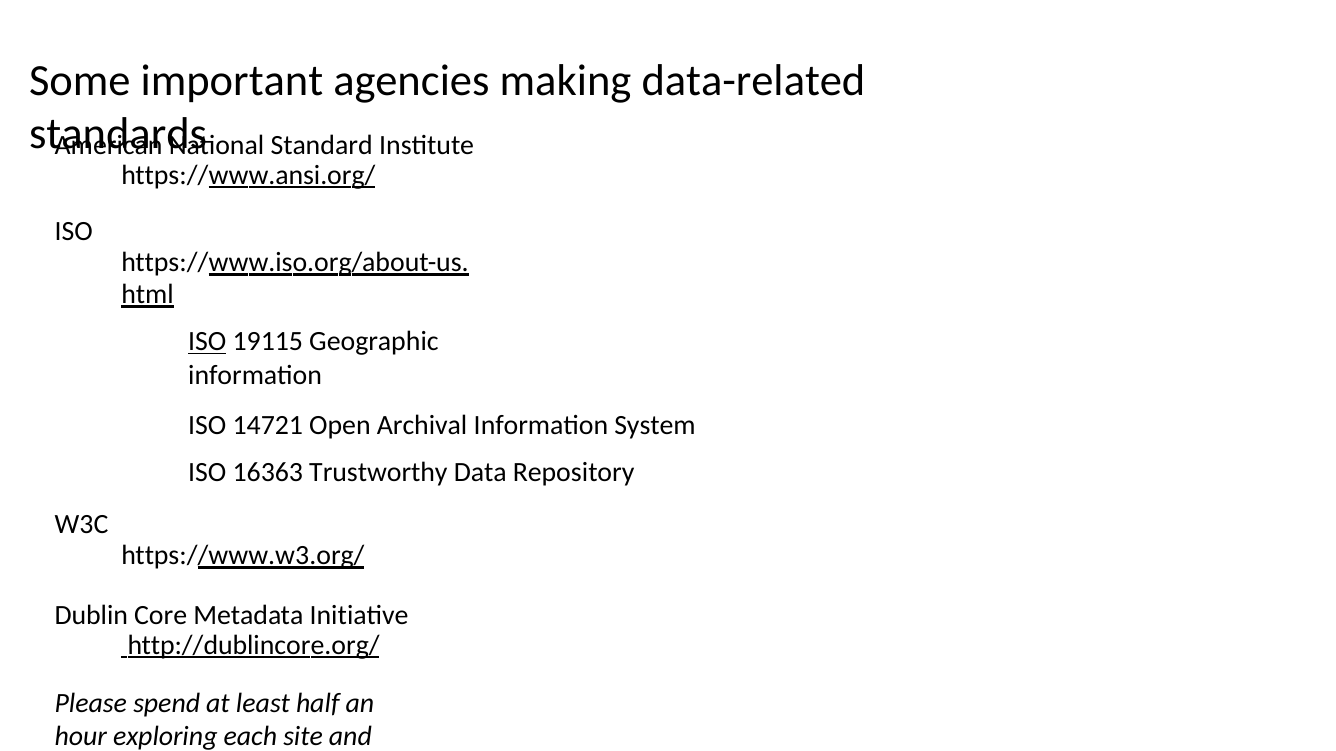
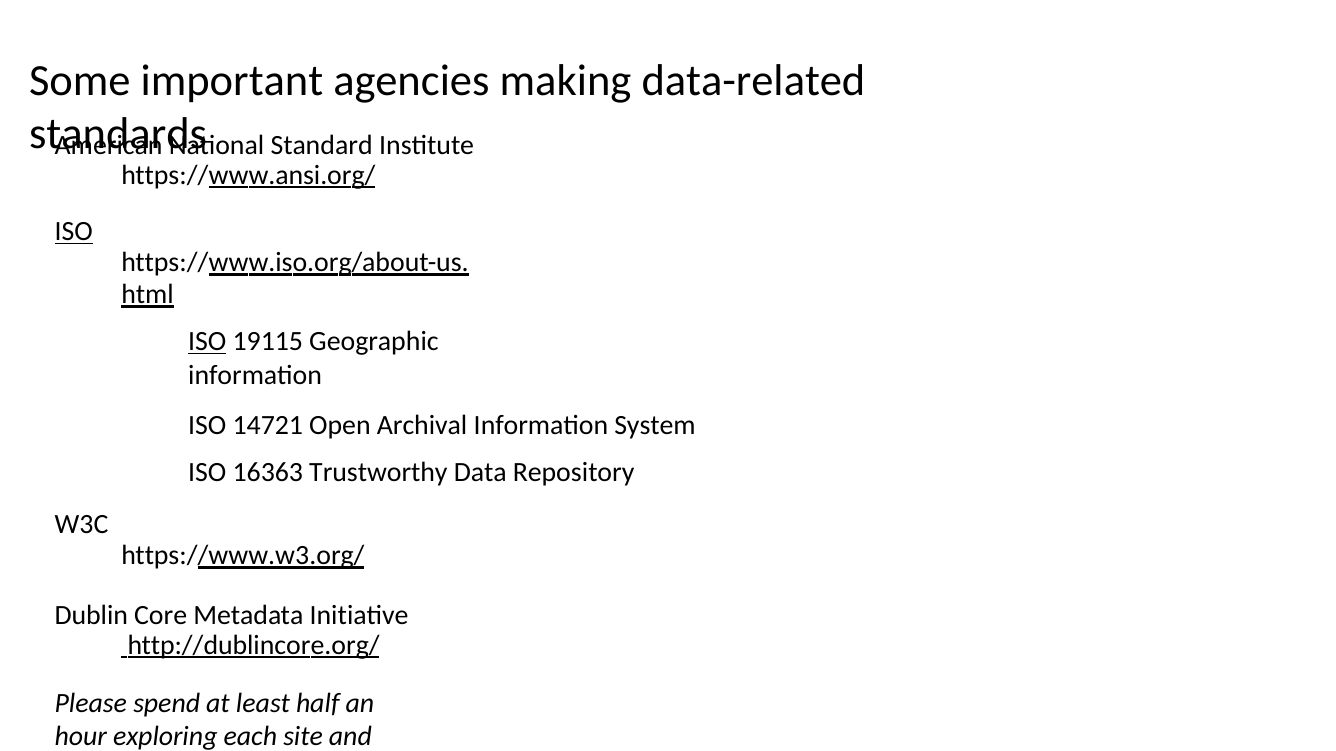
ISO underline: none -> present (74, 232)
